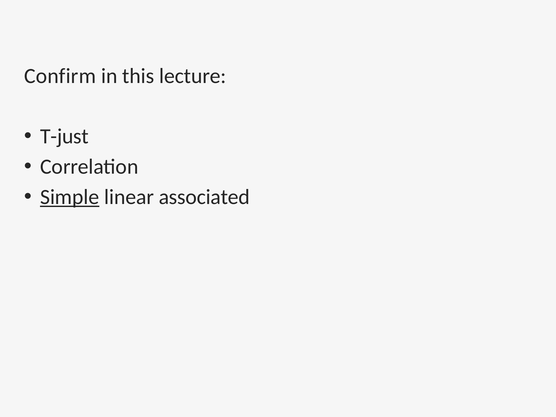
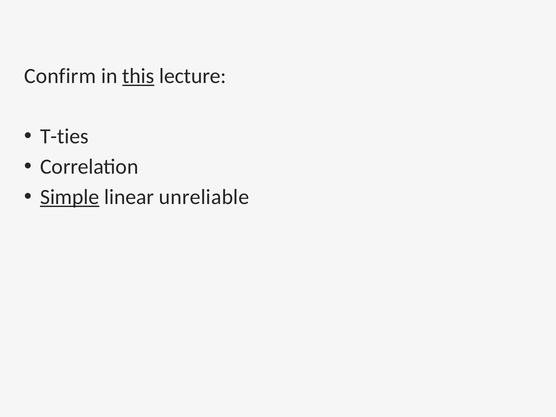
this underline: none -> present (138, 76)
T-just: T-just -> T-ties (64, 137)
associated: associated -> unreliable (204, 197)
